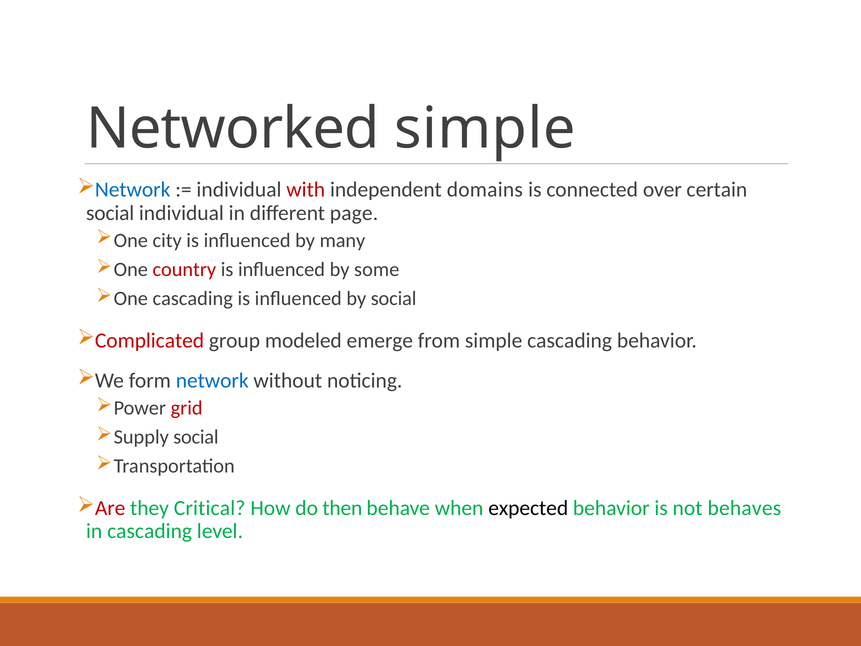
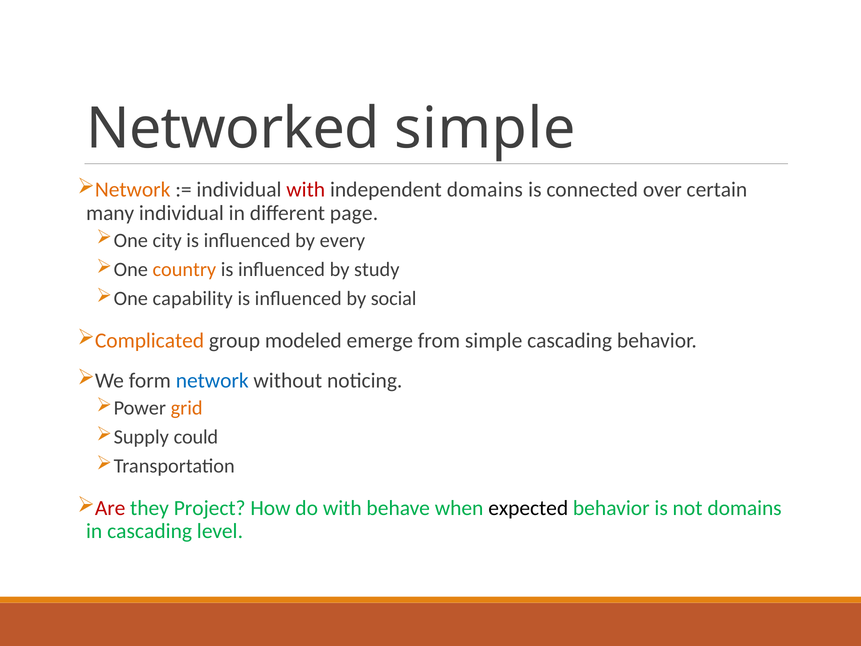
Network colour: blue -> orange (133, 190)
social: social -> many (110, 213)
many: many -> every (342, 240)
country colour: red -> orange (184, 269)
some: some -> study (377, 269)
cascading: cascading -> capability (193, 299)
Complicated colour: red -> orange (150, 340)
grid colour: red -> orange (187, 408)
social: social -> could (196, 437)
Critical: Critical -> Project (210, 508)
do then: then -> with (342, 508)
not behaves: behaves -> domains (745, 508)
